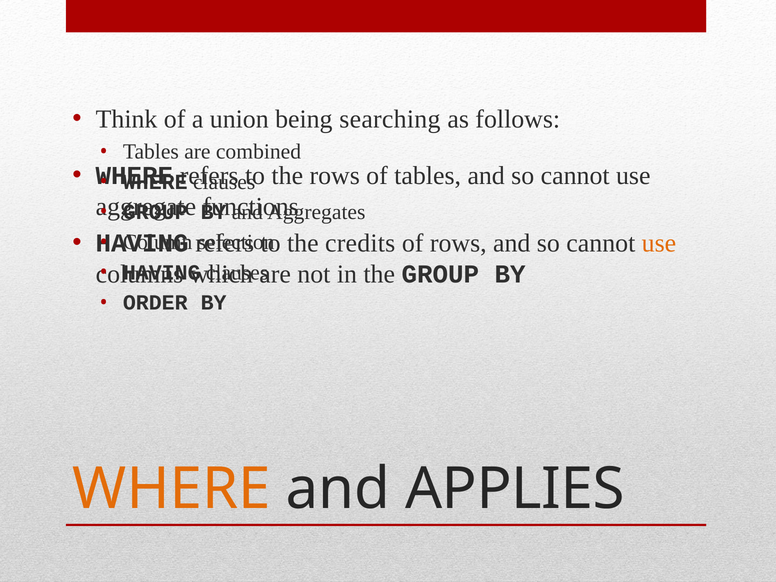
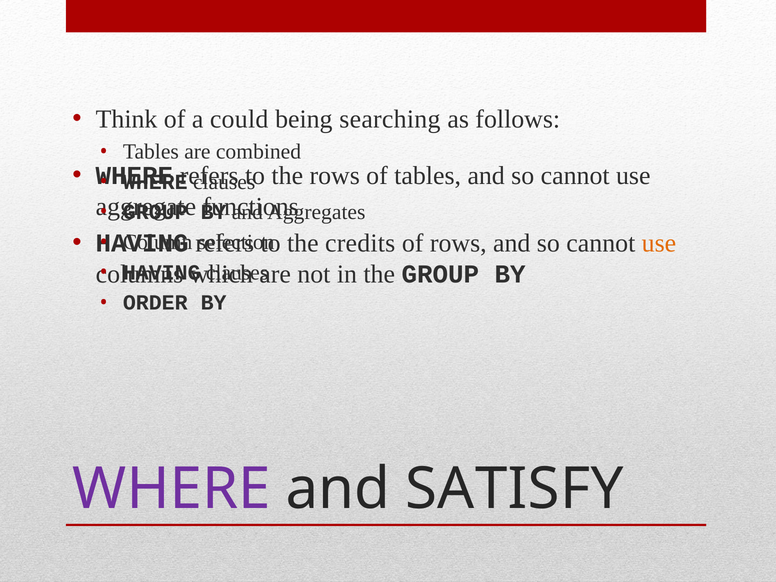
union: union -> could (239, 119)
WHERE colour: orange -> purple (171, 489)
APPLIES: APPLIES -> SATISFY (514, 489)
